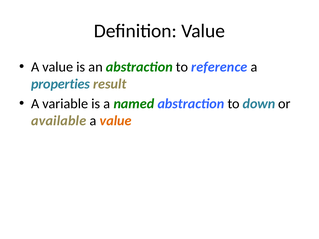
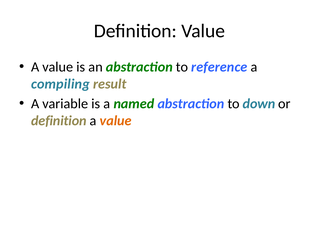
properties: properties -> compiling (60, 84)
available: available -> definition (59, 121)
